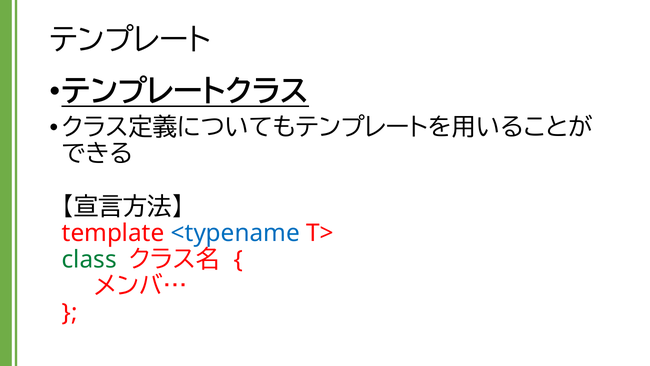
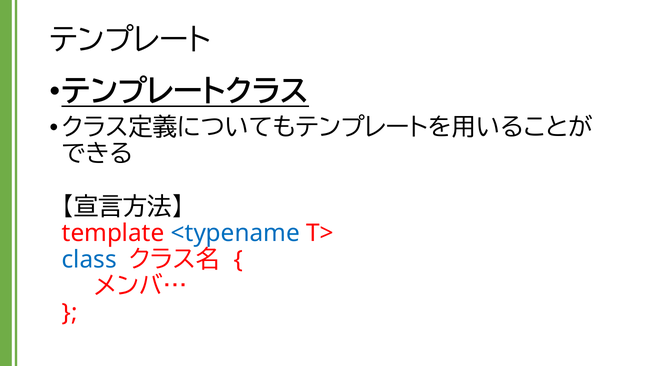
class colour: green -> blue (89, 259)
